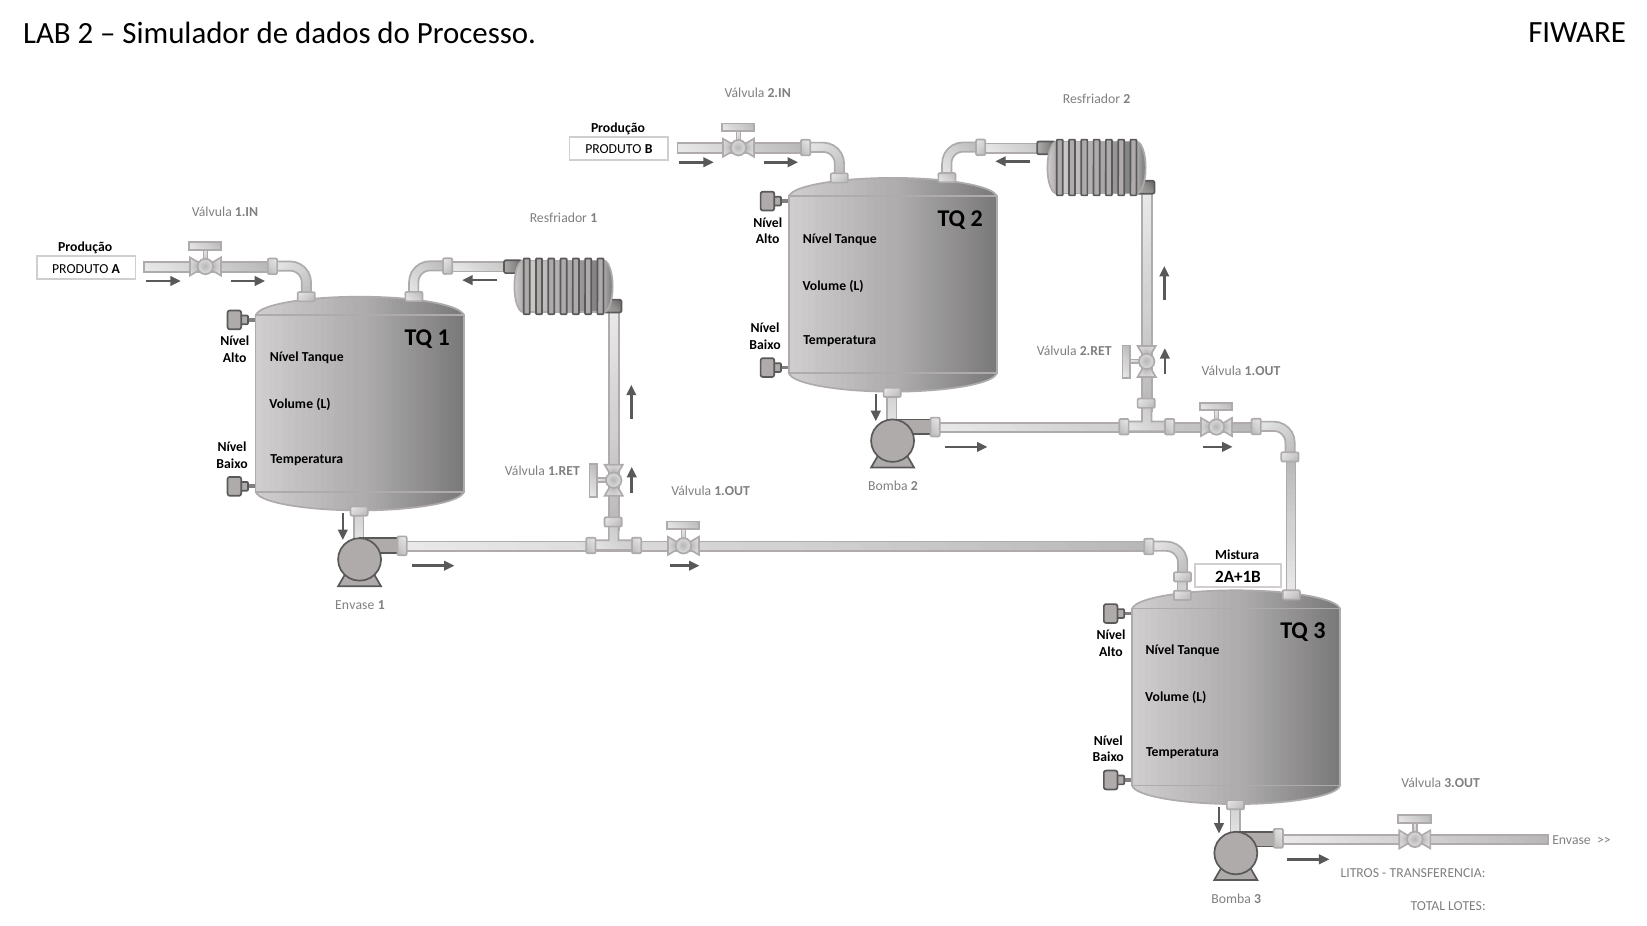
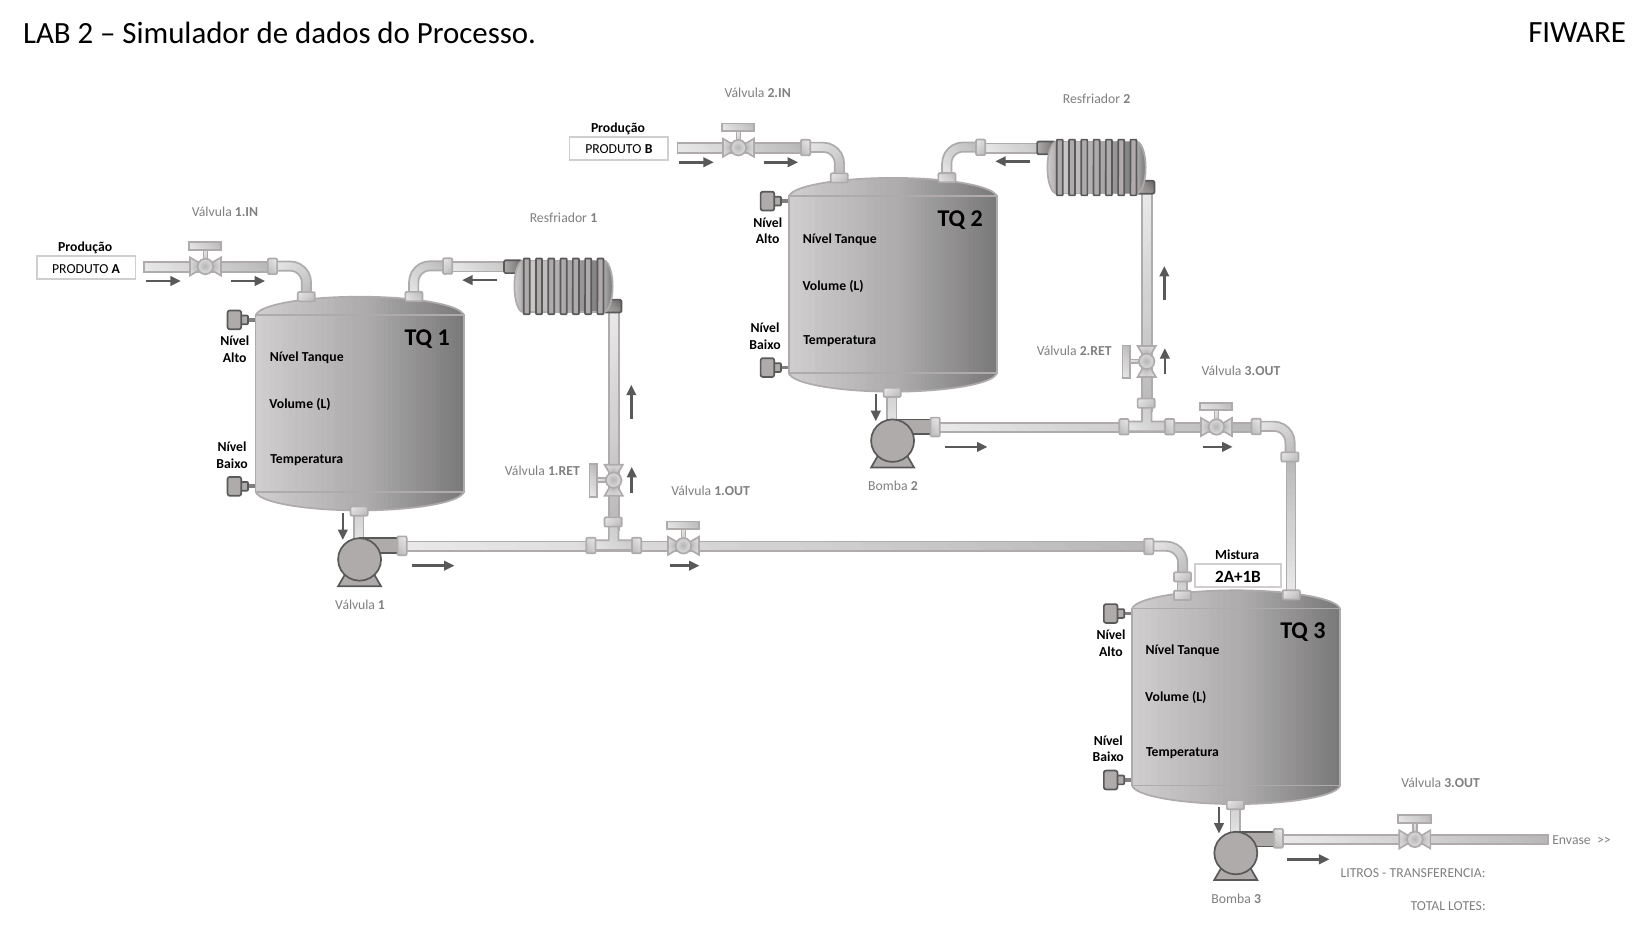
1.OUT: 1.OUT -> 3.OUT (1263, 371)
Envase: Envase -> Válvula (355, 605)
